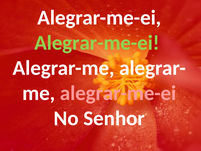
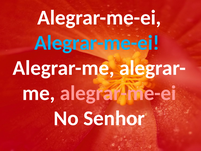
Alegrar-me-ei colour: light green -> light blue (97, 43)
